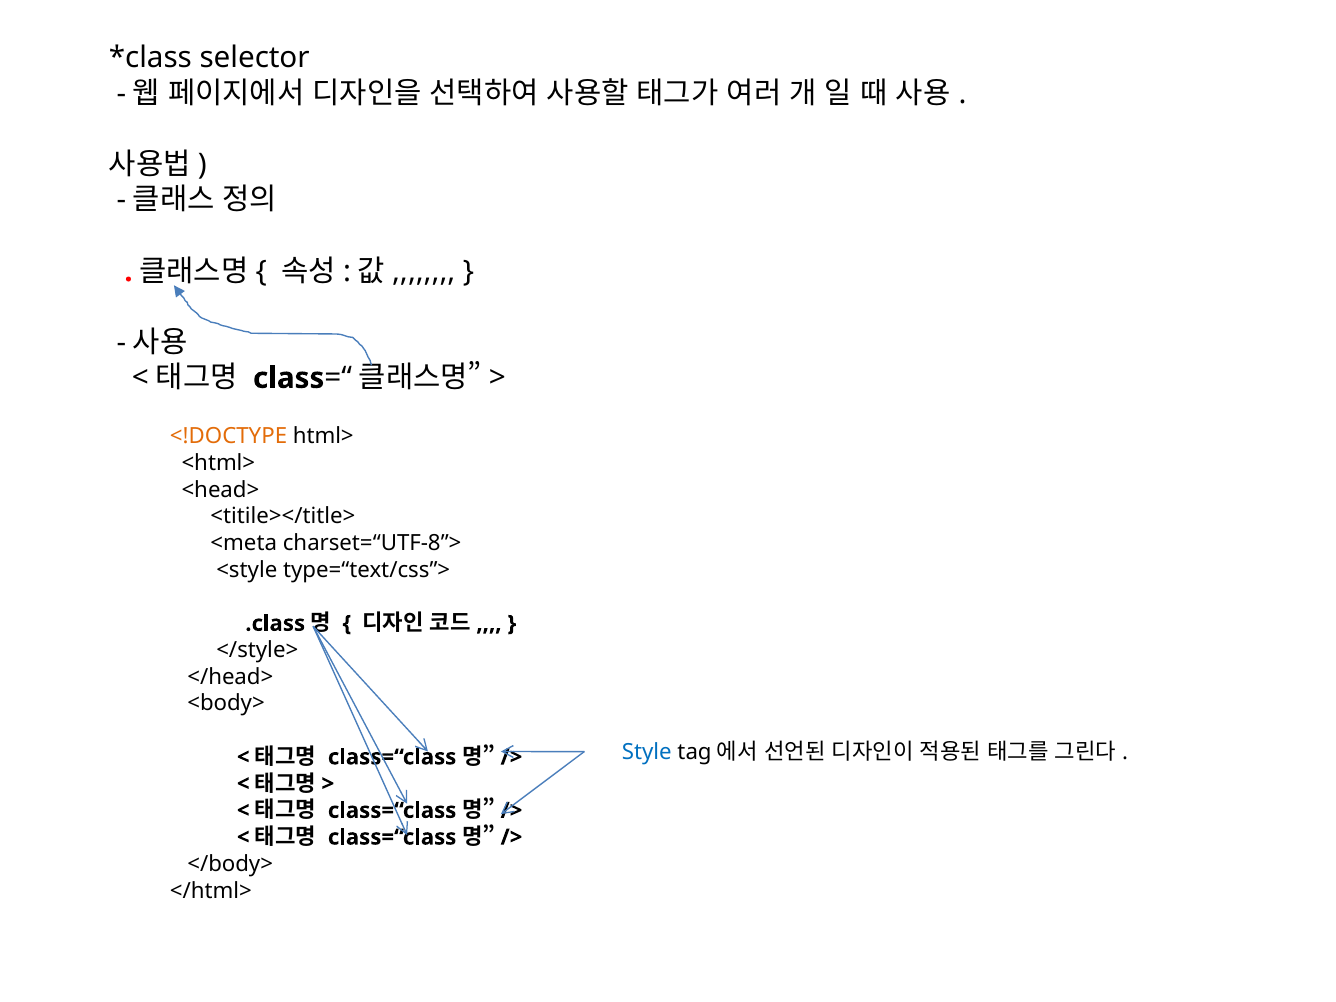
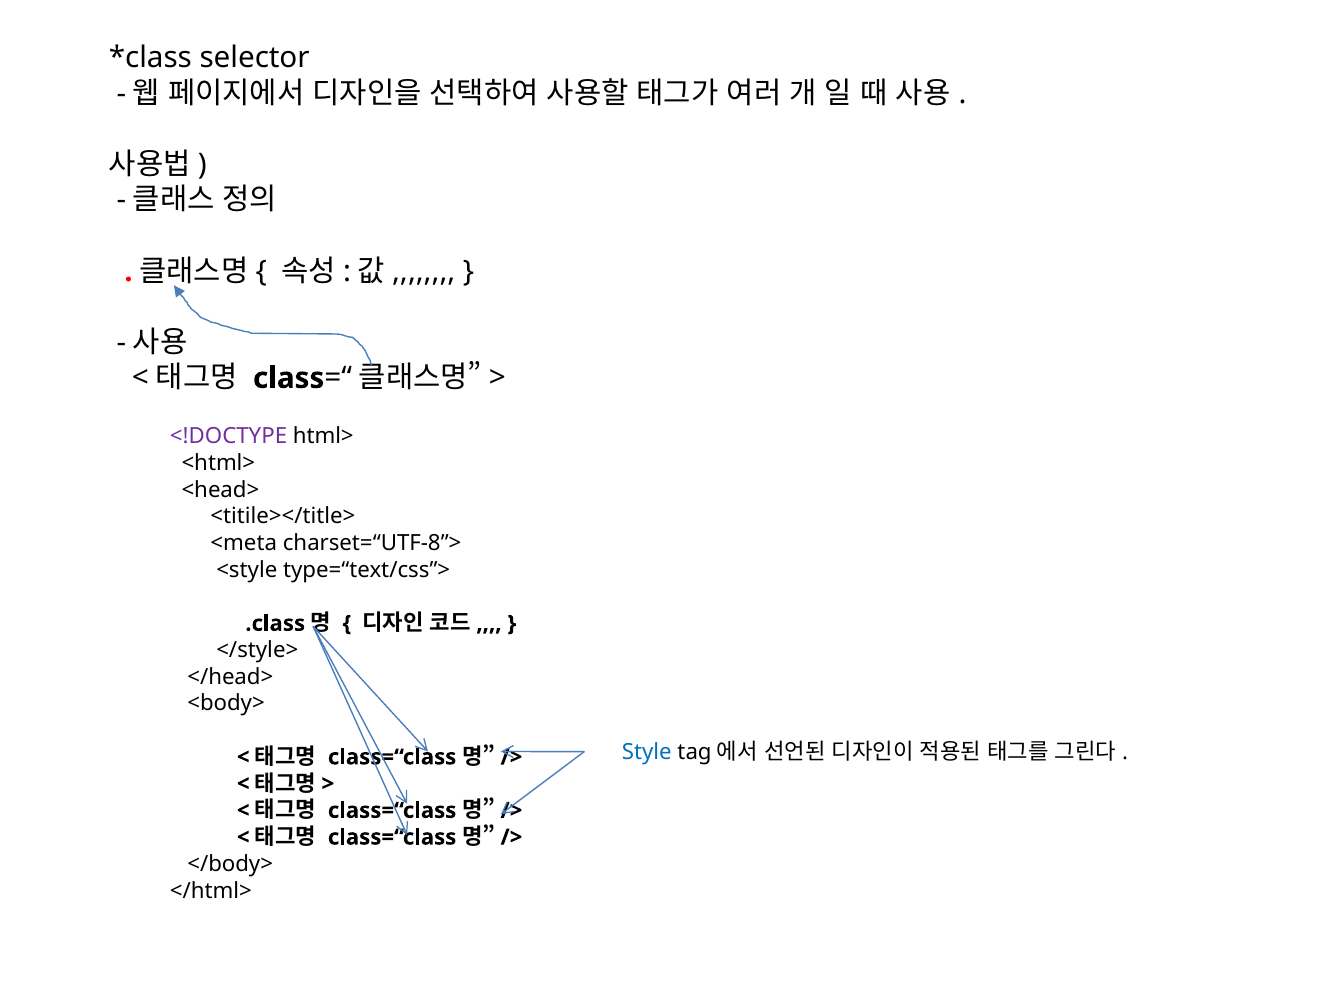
<!DOCTYPE colour: orange -> purple (229, 436)
